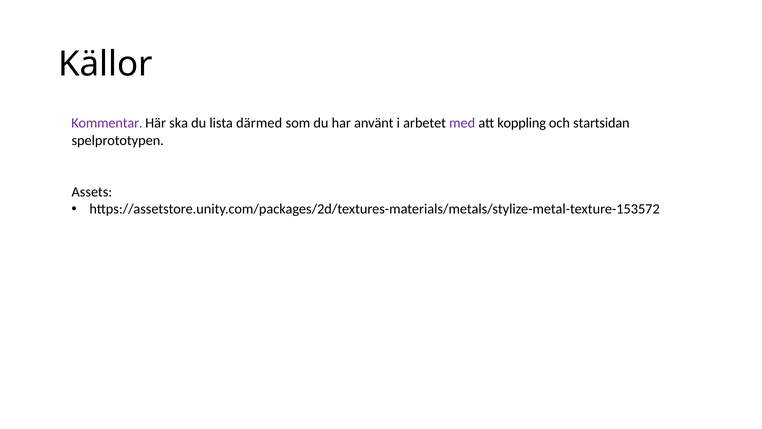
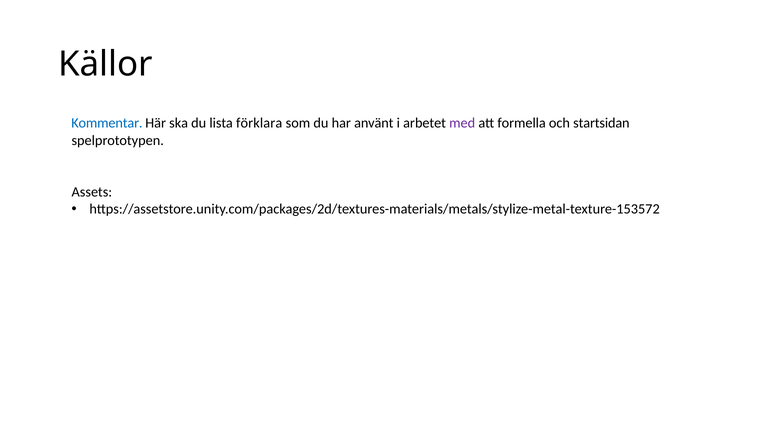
Kommentar colour: purple -> blue (107, 123)
därmed: därmed -> förklara (259, 123)
koppling: koppling -> formella (522, 123)
